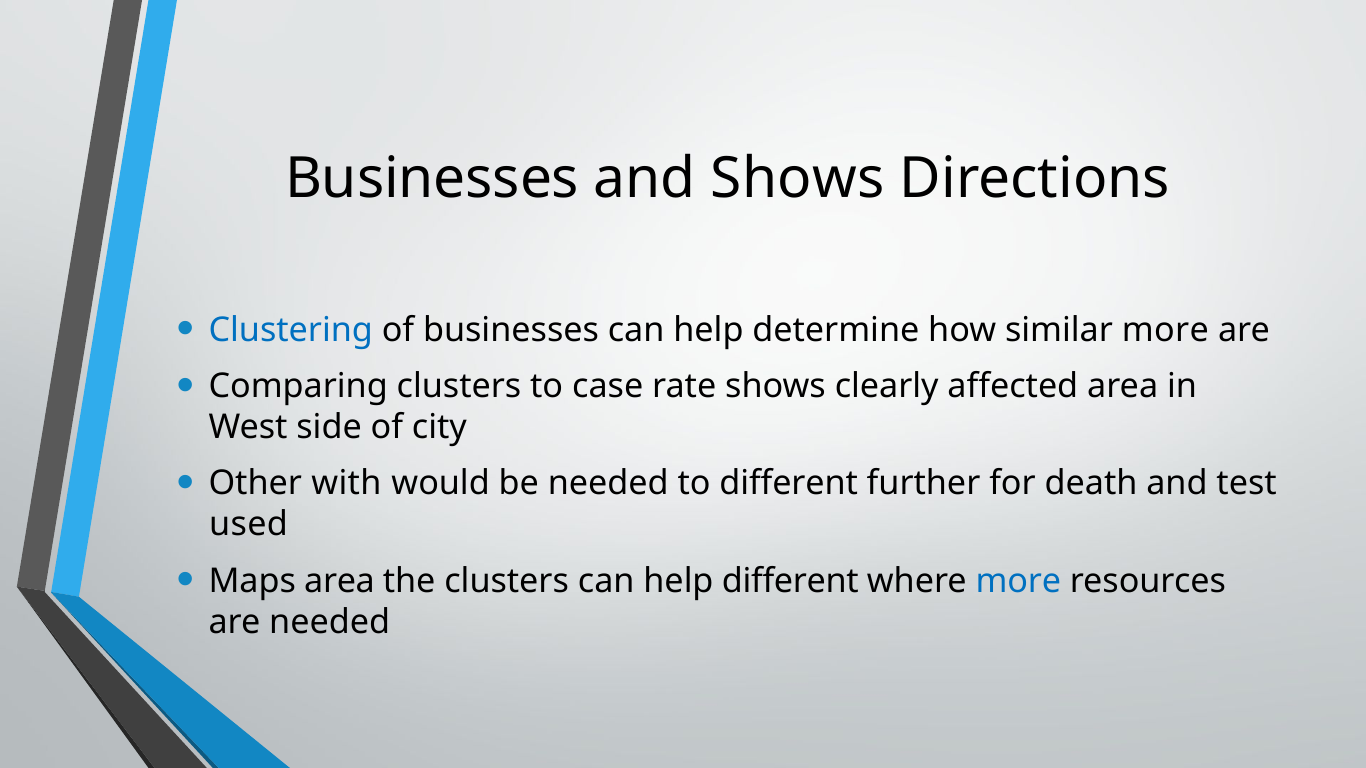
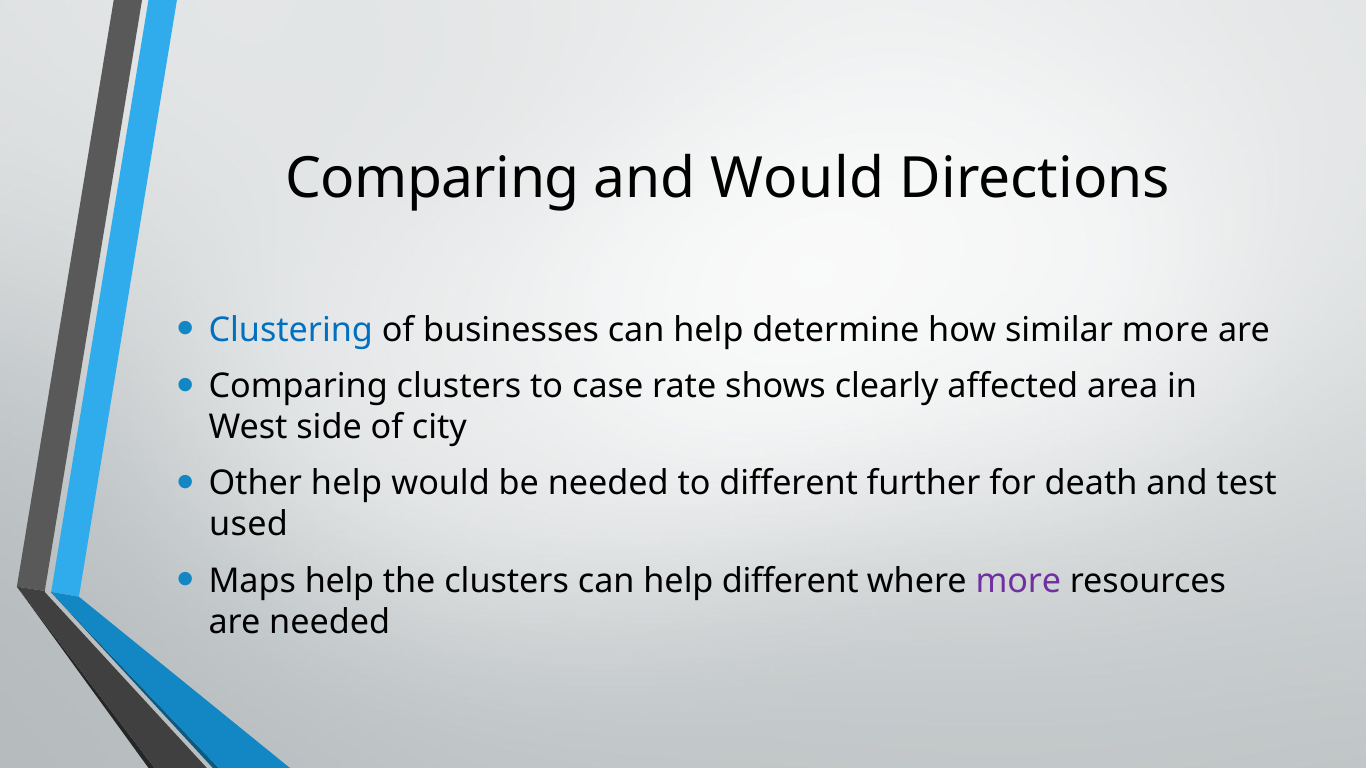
Businesses: Businesses -> Comparing (432, 179)
and Shows: Shows -> Would (798, 179)
Other with: with -> help (346, 484)
Maps area: area -> help (340, 581)
more colour: blue -> purple (1018, 581)
